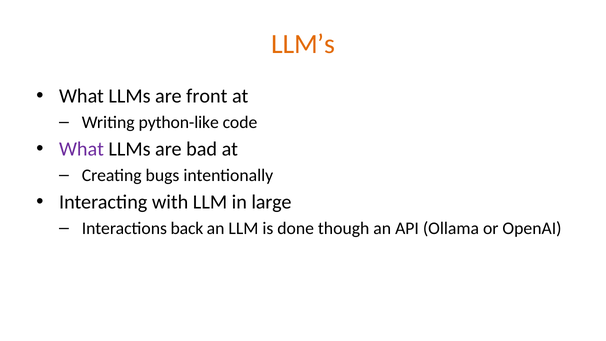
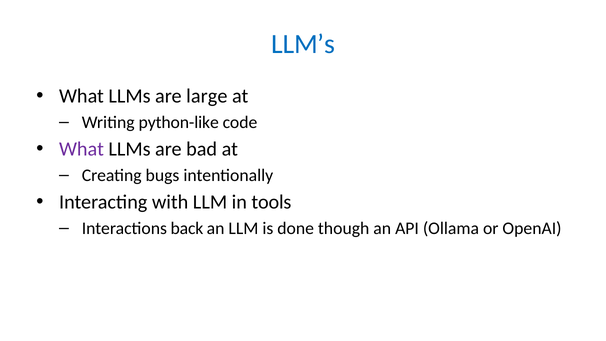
LLM’s colour: orange -> blue (303, 44)
front: front -> large (207, 96)
large: large -> tools (271, 202)
